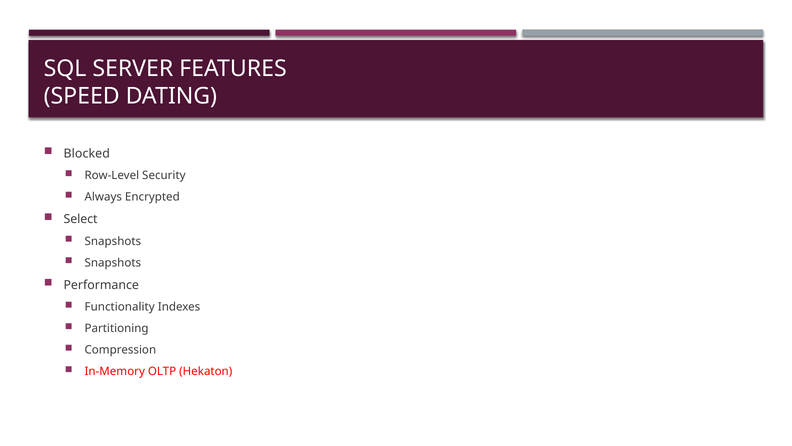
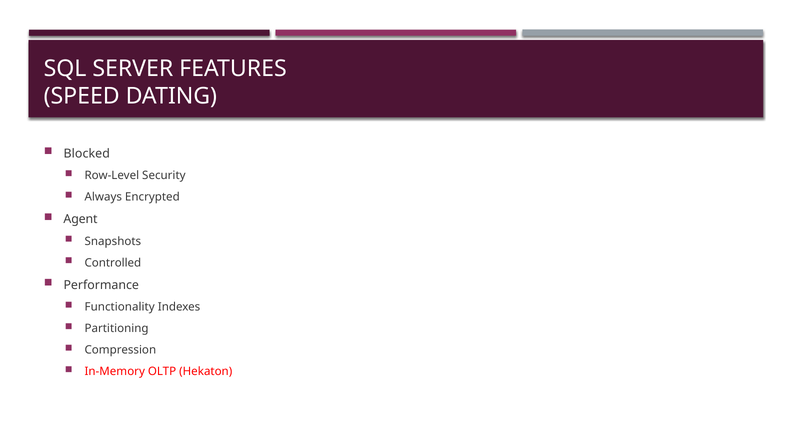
Select: Select -> Agent (81, 219)
Snapshots: Snapshots -> Controlled (113, 262)
